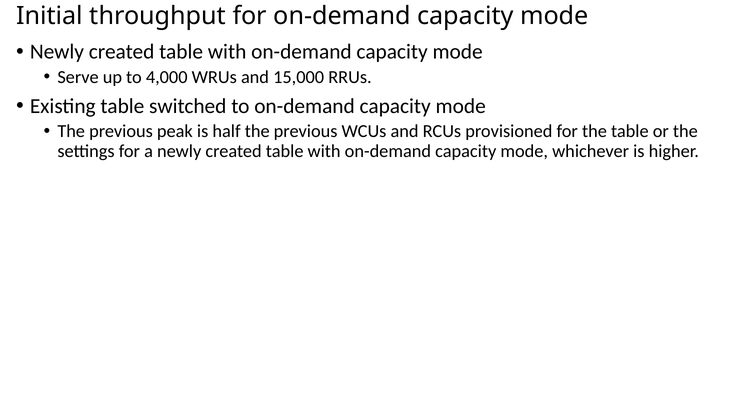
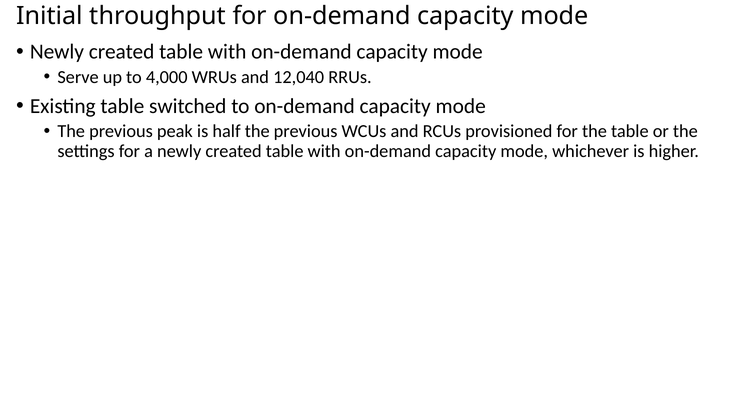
15,000: 15,000 -> 12,040 (299, 77)
